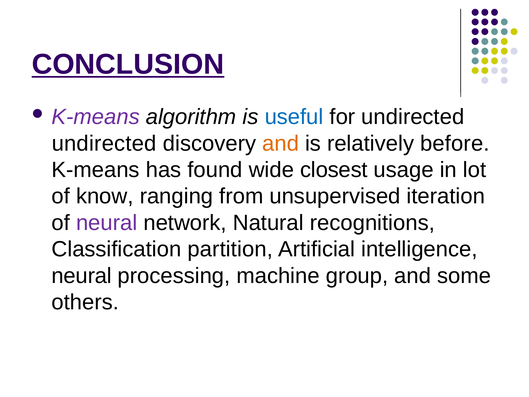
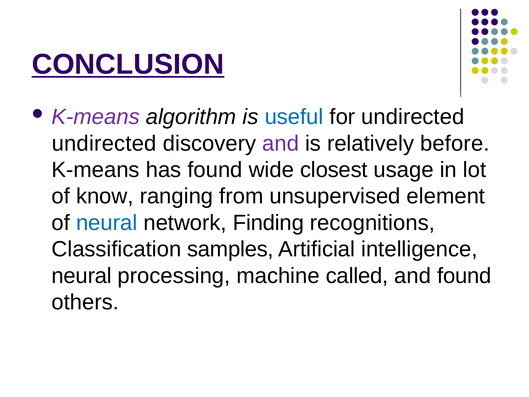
and colour: orange -> purple (281, 143)
iteration: iteration -> element (446, 196)
neural colour: purple -> blue (107, 223)
Natural: Natural -> Finding (268, 223)
partition: partition -> samples (230, 249)
group: group -> called (357, 276)
and some: some -> found (464, 276)
